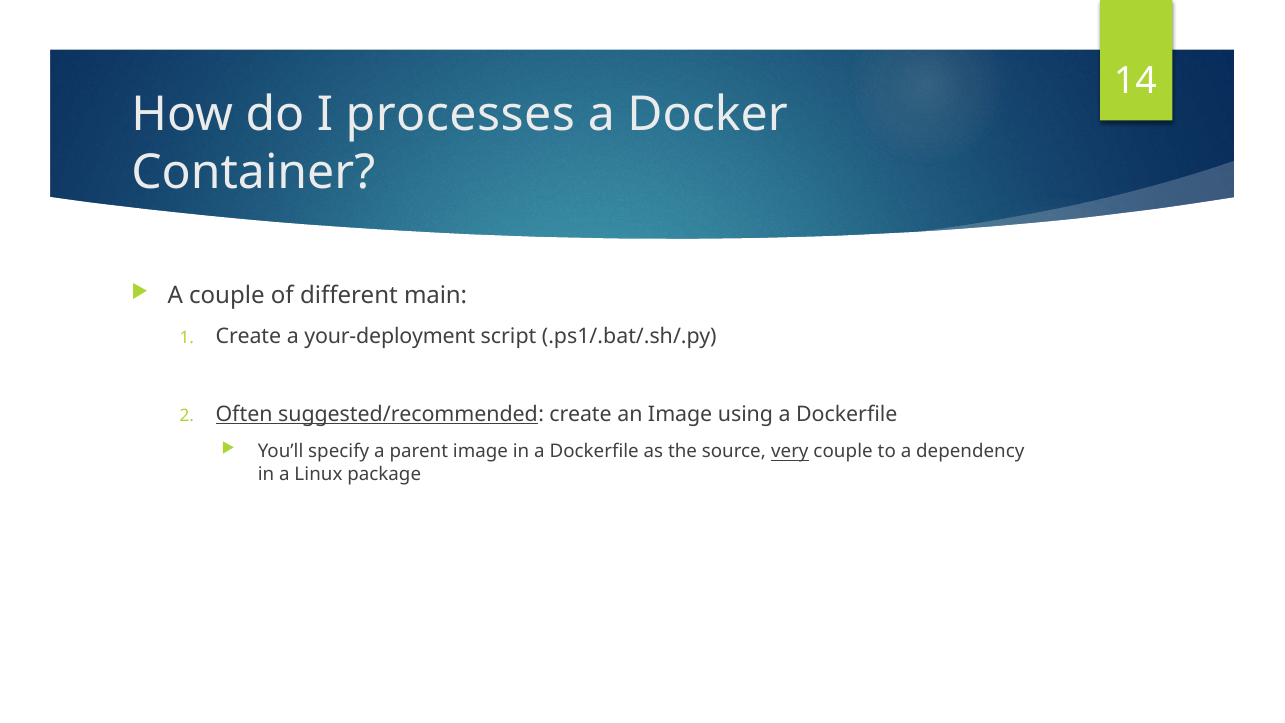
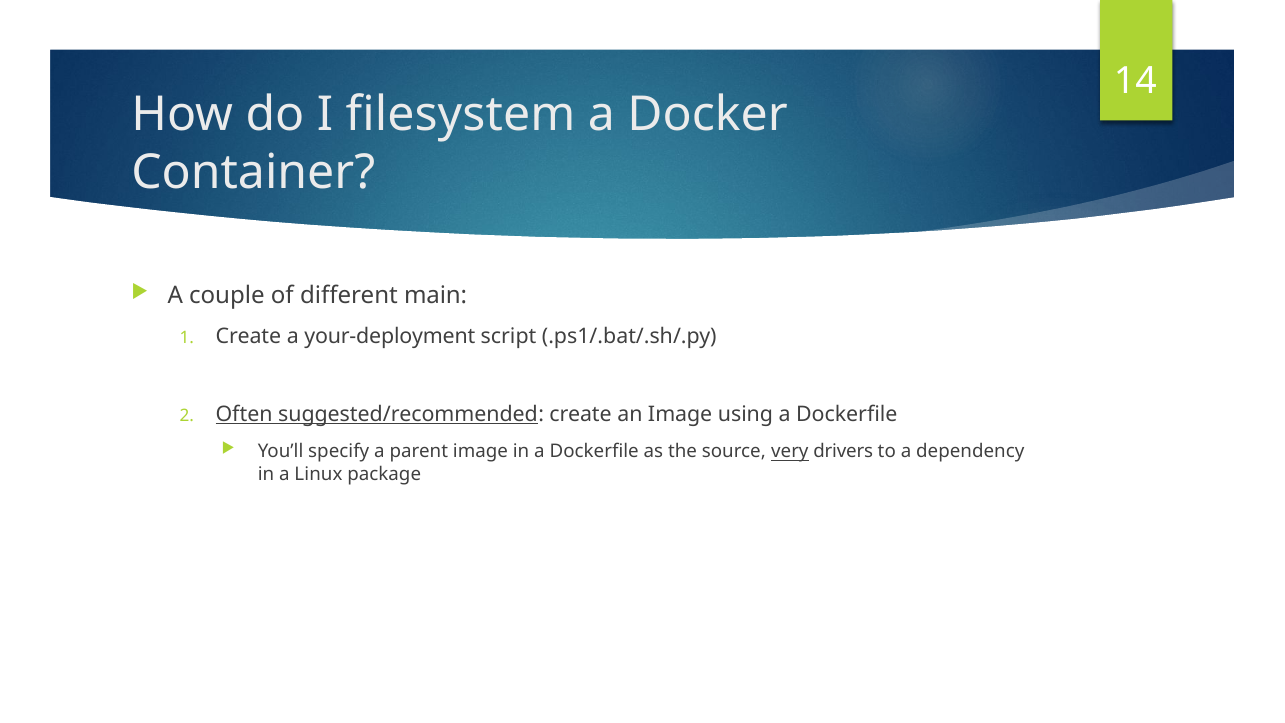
processes: processes -> filesystem (460, 114)
very couple: couple -> drivers (843, 451)
